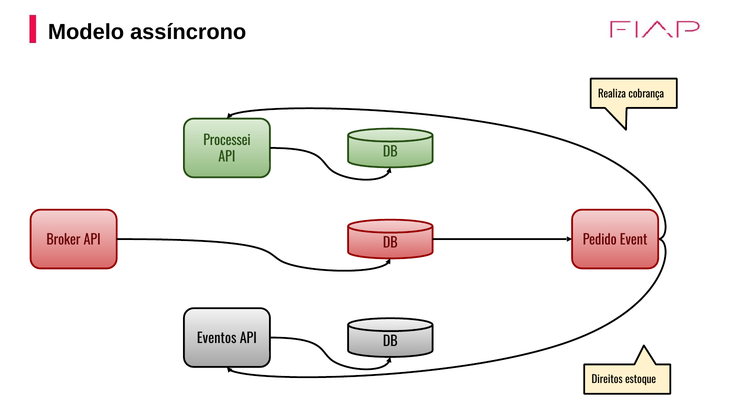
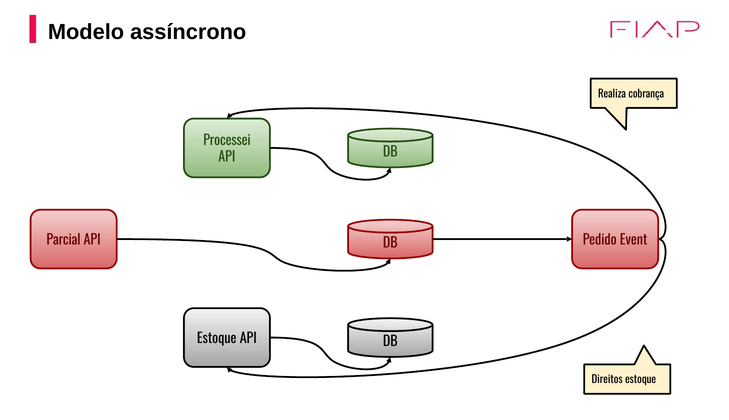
Broker: Broker -> Parcial (63, 240)
Eventos: Eventos -> Estoque (217, 338)
